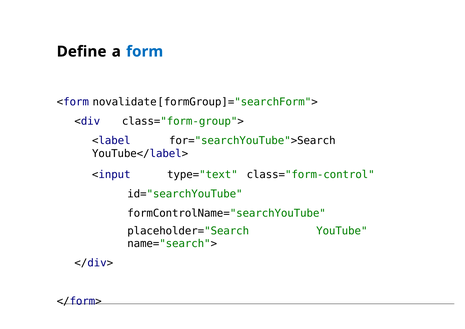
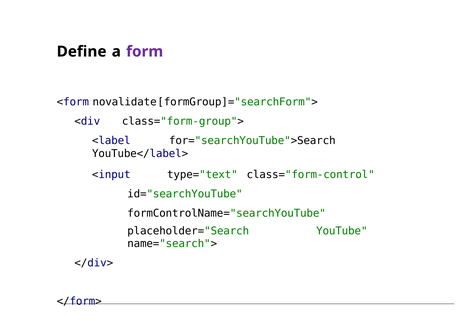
form colour: blue -> purple (145, 52)
